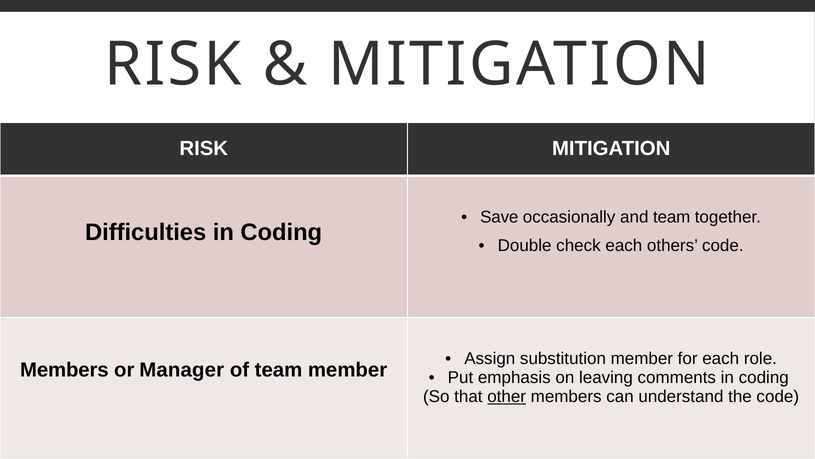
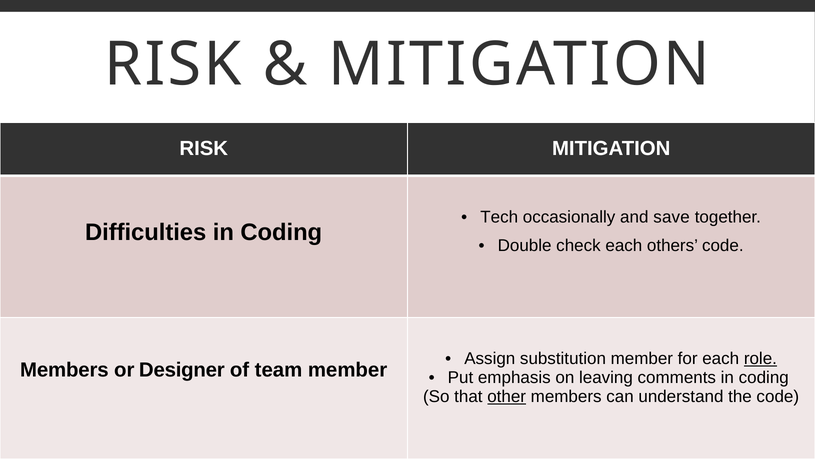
Save: Save -> Tech (499, 217)
and team: team -> save (672, 217)
role underline: none -> present (760, 358)
Manager: Manager -> Designer (182, 370)
